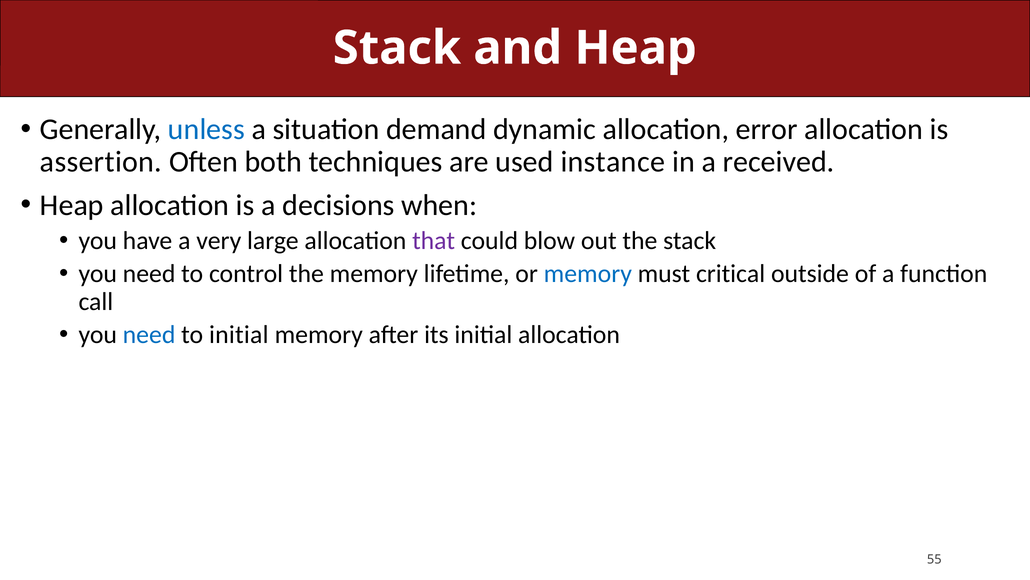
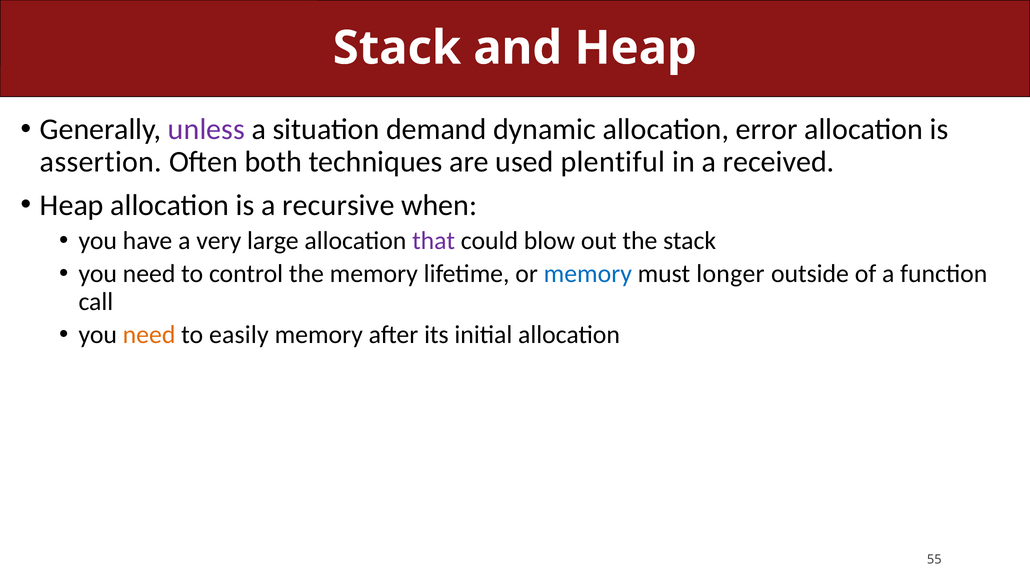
unless colour: blue -> purple (206, 129)
instance: instance -> plentiful (613, 162)
decisions: decisions -> recursive (338, 205)
critical: critical -> longer (730, 274)
need colour: blue -> orange (149, 335)
to initial: initial -> easily (239, 335)
